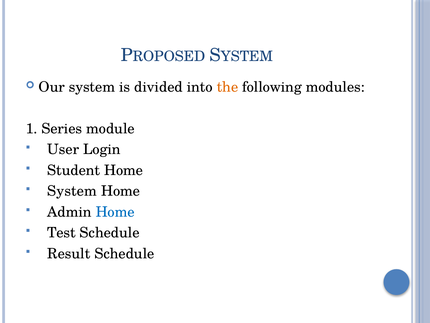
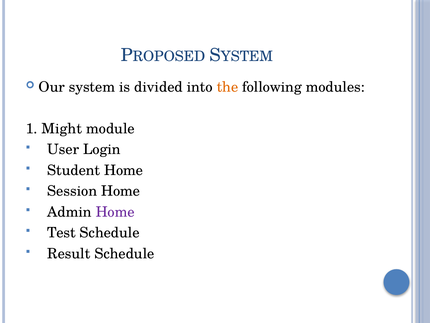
Series: Series -> Might (62, 129)
System: System -> Session (72, 191)
Home colour: blue -> purple (115, 212)
